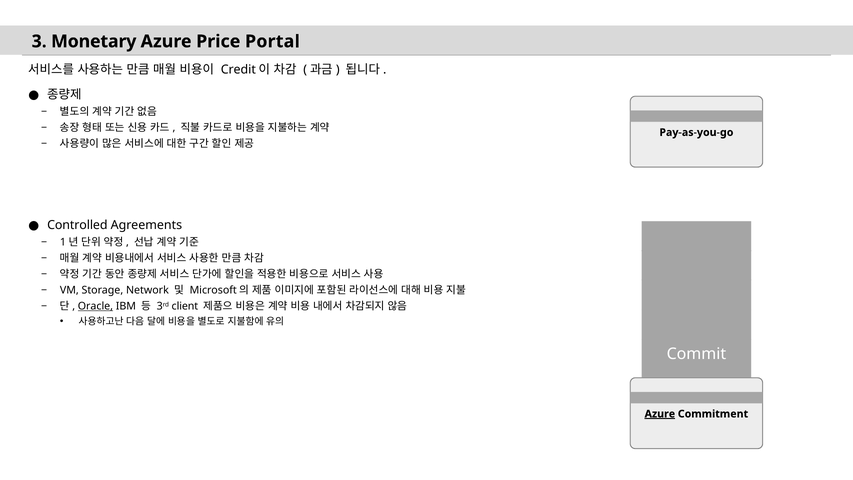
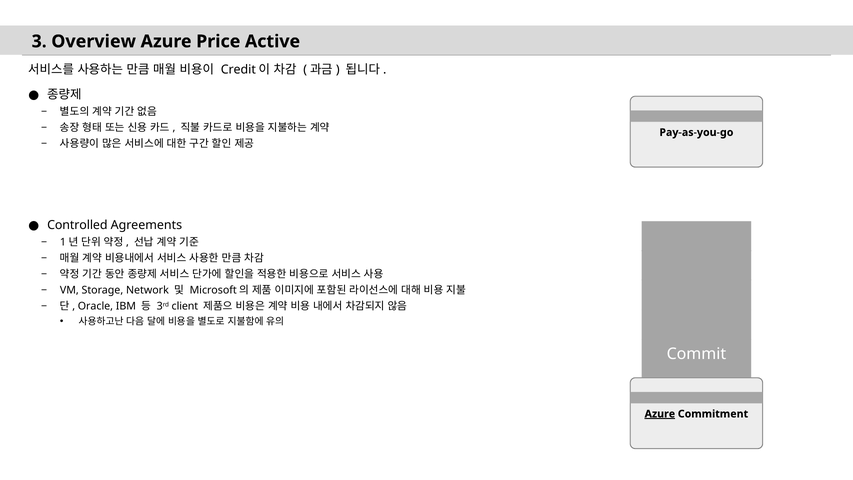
Monetary: Monetary -> Overview (94, 41)
Portal: Portal -> Active (273, 41)
Oracle underline: present -> none (95, 306)
